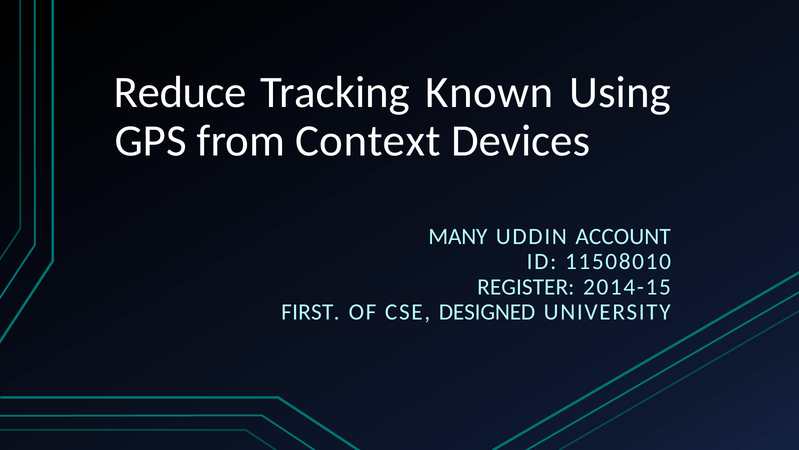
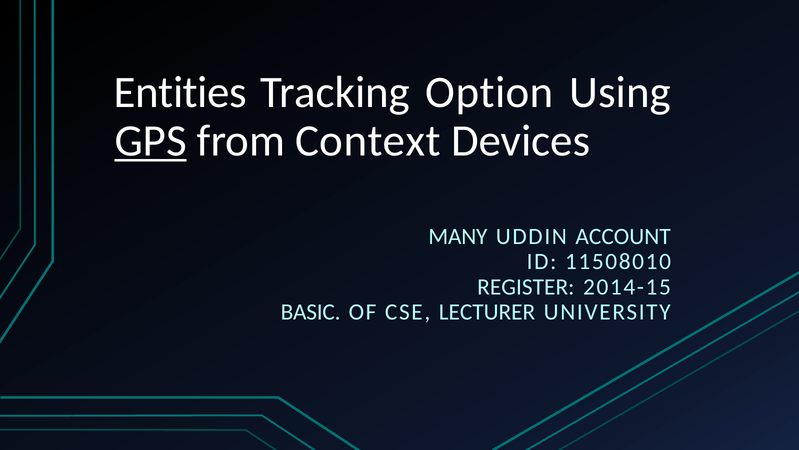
Reduce: Reduce -> Entities (180, 92)
Known: Known -> Option (489, 92)
GPS underline: none -> present (151, 141)
FIRST: FIRST -> BASIC (311, 312)
DESIGNED: DESIGNED -> LECTURER (487, 312)
